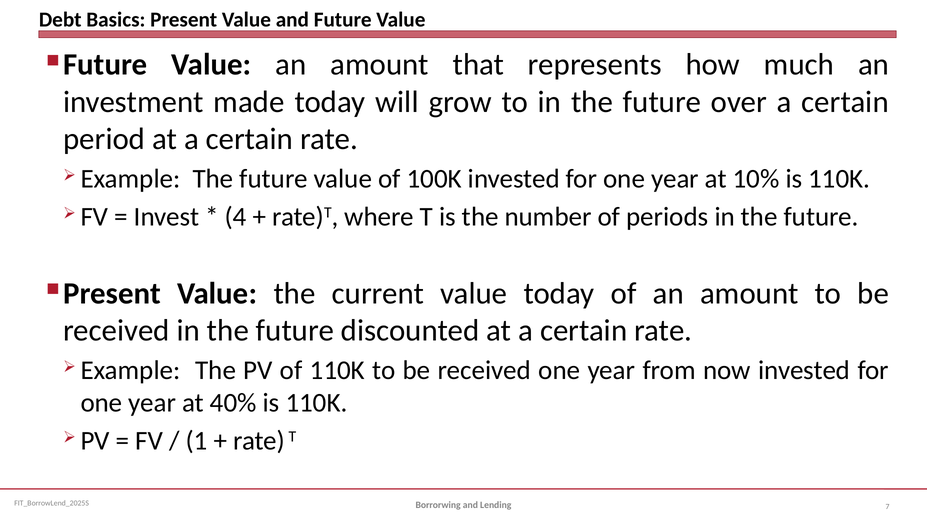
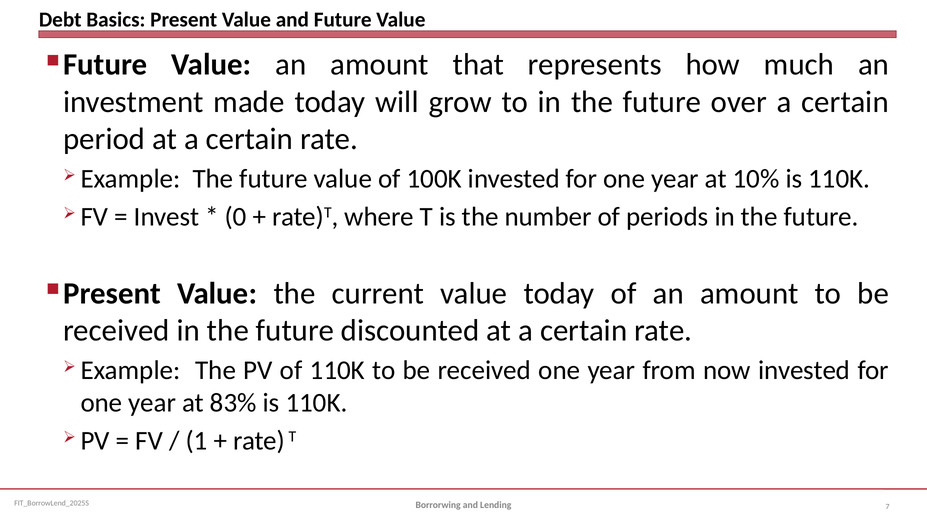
4: 4 -> 0 (236, 217)
40%: 40% -> 83% (233, 402)
